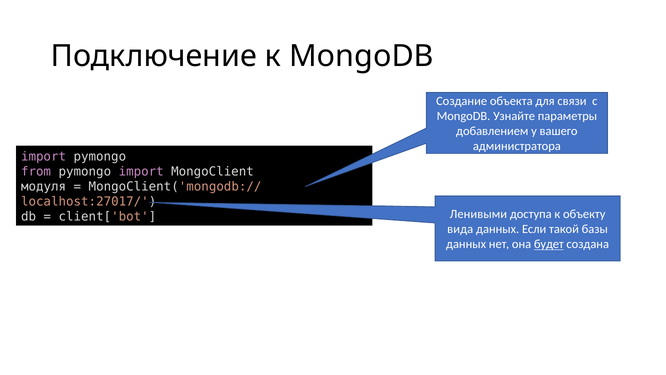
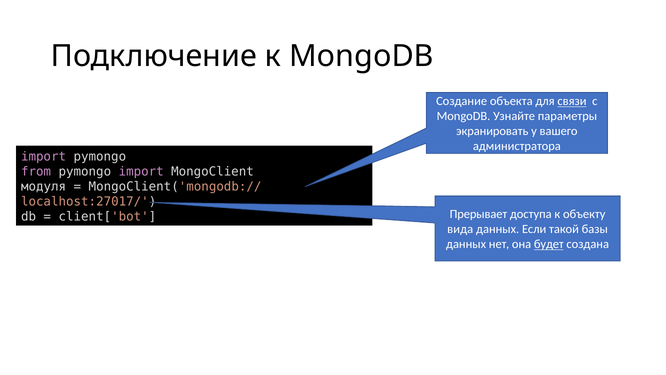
связи underline: none -> present (572, 101)
добавлением: добавлением -> экранировать (492, 131)
Ленивыми: Ленивыми -> Прерывает (478, 214)
